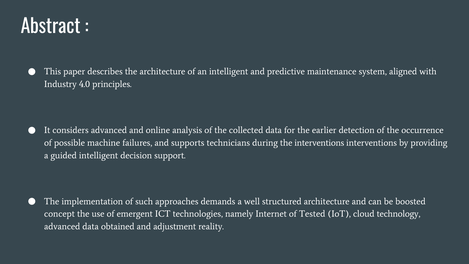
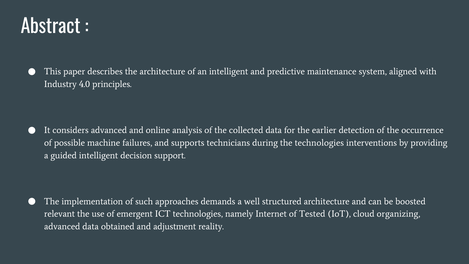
the interventions: interventions -> technologies (319, 143)
concept: concept -> relevant (60, 214)
technology: technology -> organizing (399, 214)
